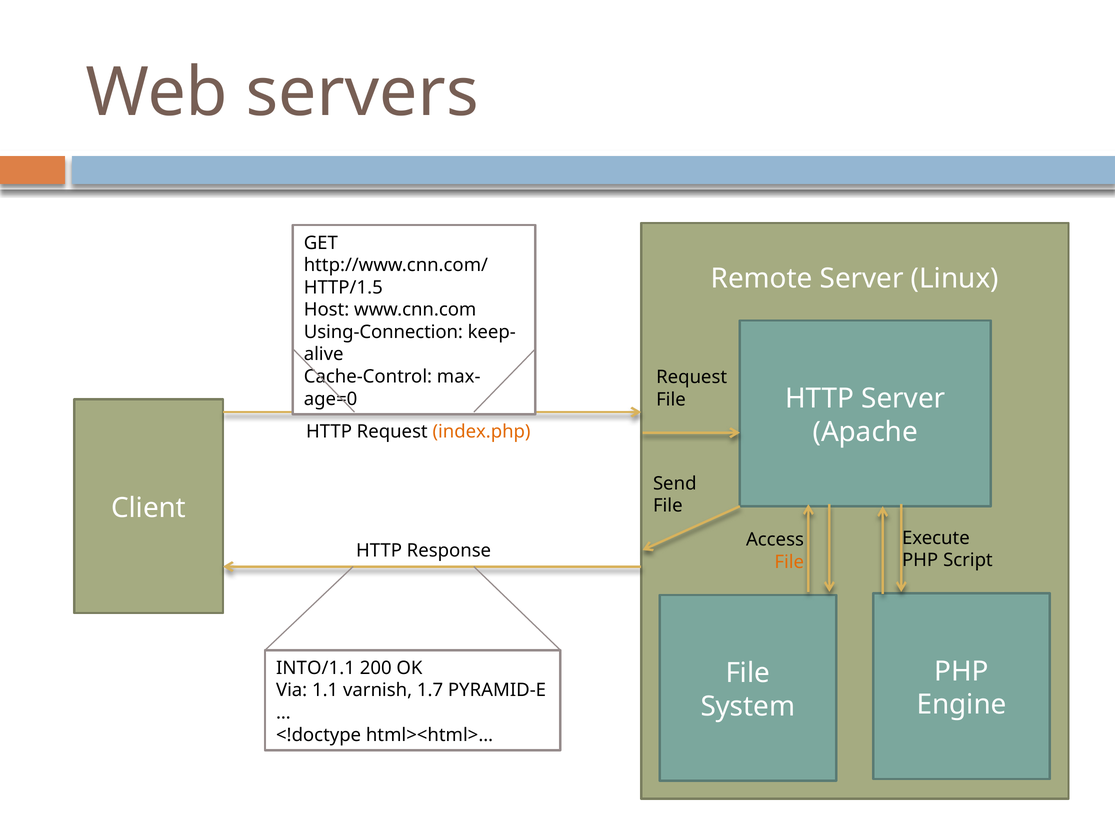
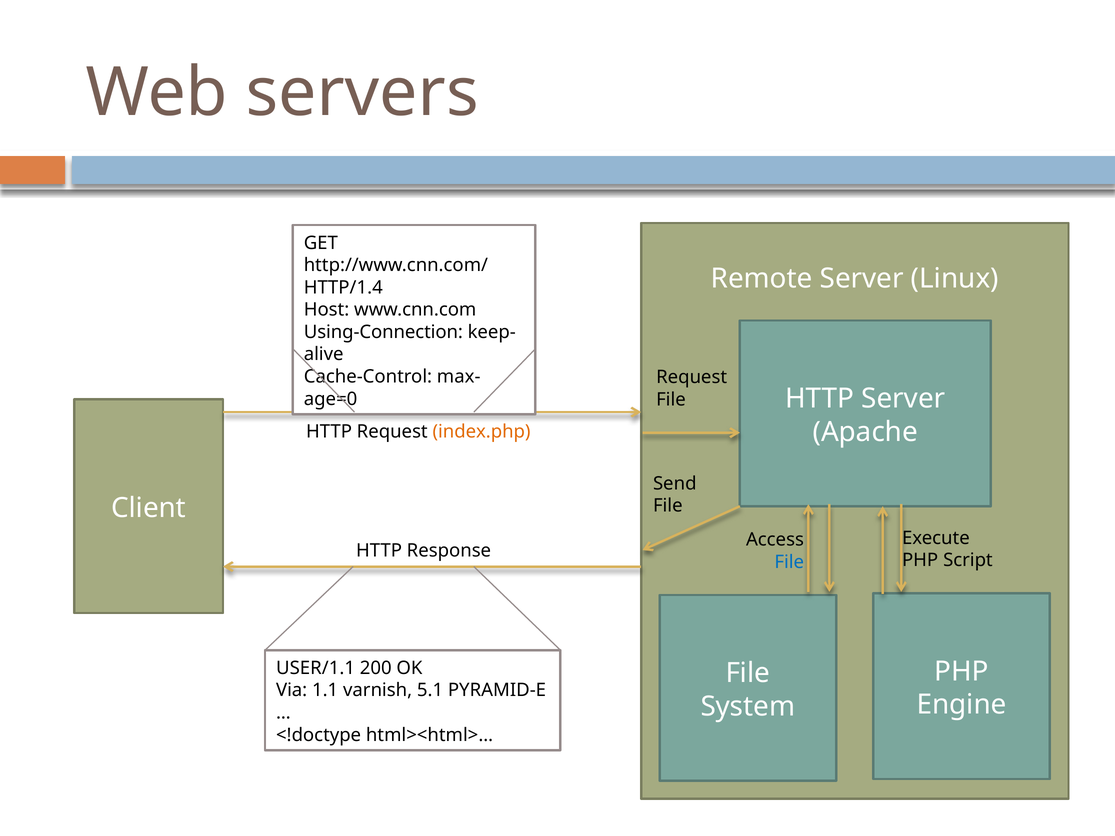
HTTP/1.5: HTTP/1.5 -> HTTP/1.4 (343, 288)
File colour: orange -> blue (789, 562)
INTO/1.1: INTO/1.1 -> USER/1.1 (316, 668)
1.7: 1.7 -> 5.1 (430, 691)
